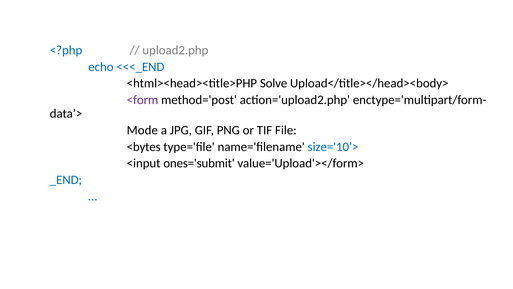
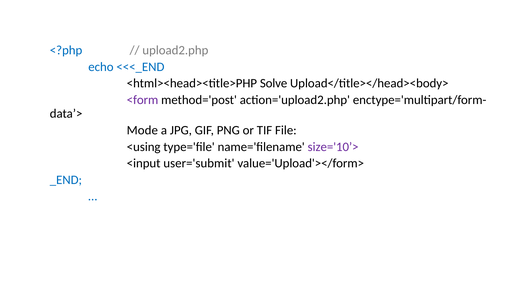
<bytes: <bytes -> <using (144, 147)
size='10’> colour: blue -> purple (333, 147)
ones='submit: ones='submit -> user='submit (199, 163)
